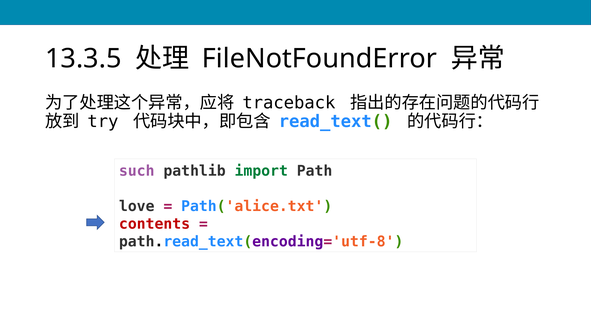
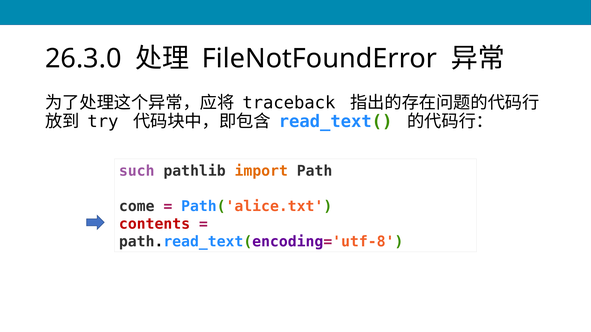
13.3.5: 13.3.5 -> 26.3.0 (83, 59)
import colour: green -> orange (261, 171)
love: love -> come (137, 207)
